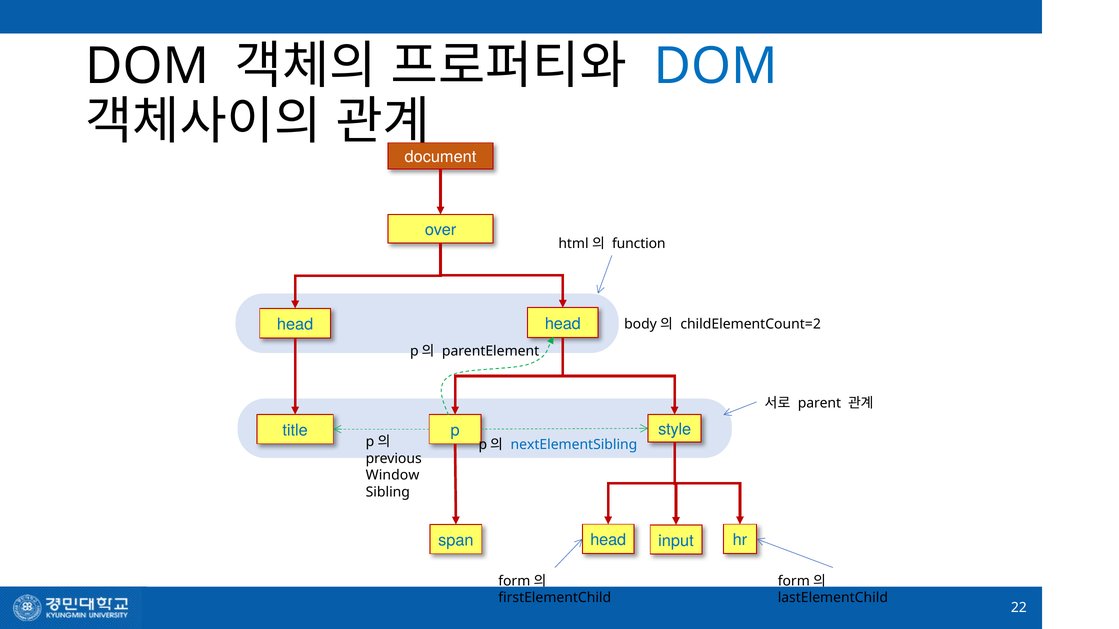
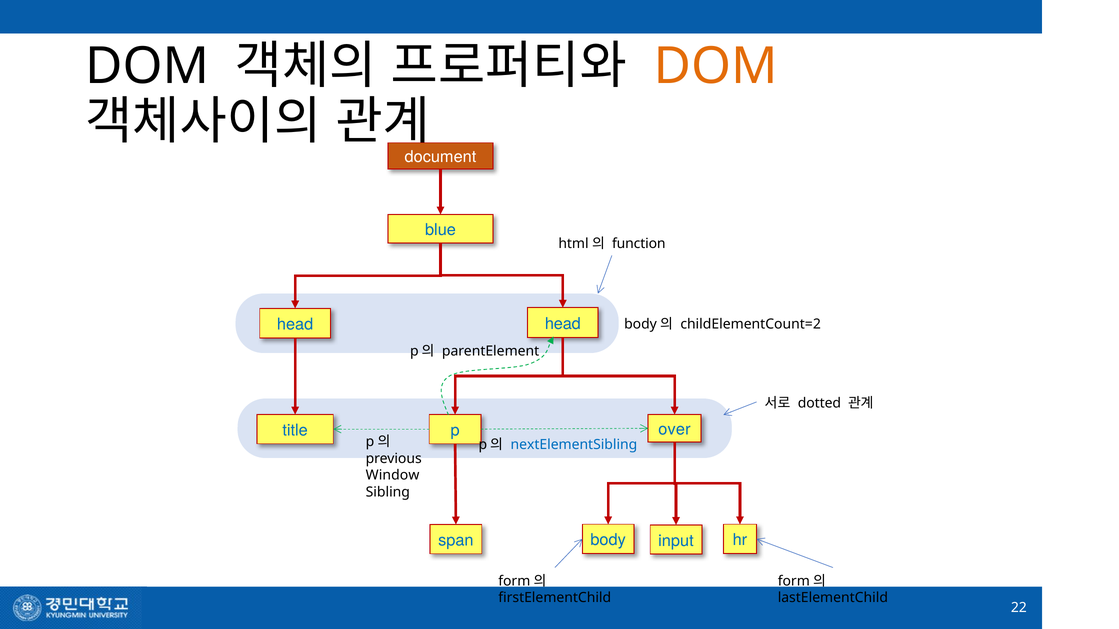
DOM colour: blue -> orange (716, 66)
over: over -> blue (440, 230)
parent: parent -> dotted (819, 403)
style: style -> over (674, 430)
span head: head -> body (608, 540)
